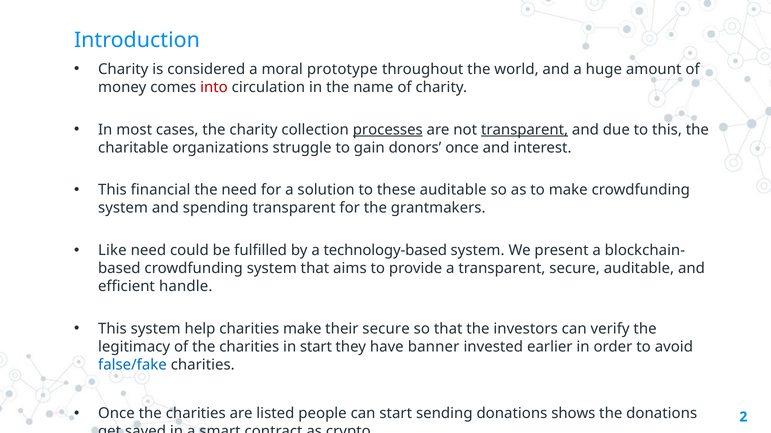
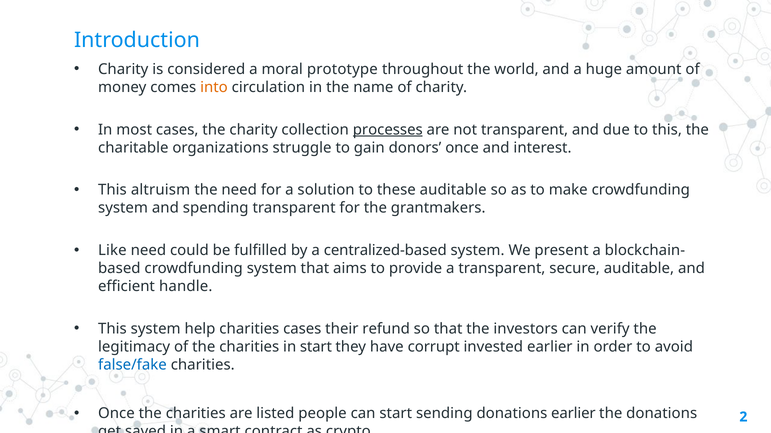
into colour: red -> orange (214, 87)
transparent underline: present -> none (525, 130)
financial: financial -> altruism (161, 190)
technology-based: technology-based -> centralized-based (385, 251)
charities make: make -> cases (302, 329)
their secure: secure -> refund (386, 329)
banner: banner -> corrupt (434, 347)
donations shows: shows -> earlier (573, 414)
